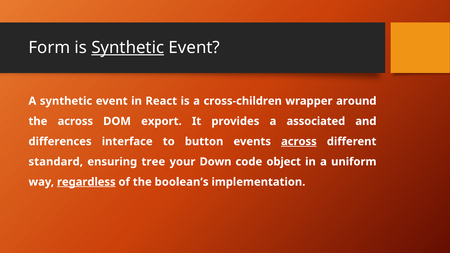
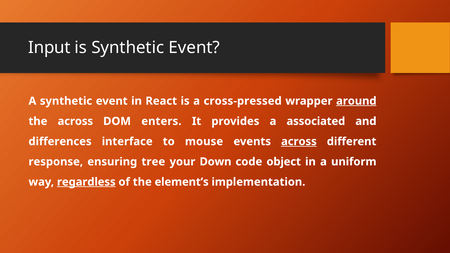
Form: Form -> Input (49, 48)
Synthetic underline: present -> none (128, 48)
cross-children: cross-children -> cross-pressed (243, 101)
around underline: none -> present (356, 101)
export: export -> enters (161, 121)
button: button -> mouse (204, 142)
standard: standard -> response (56, 162)
boolean’s: boolean’s -> element’s (182, 182)
